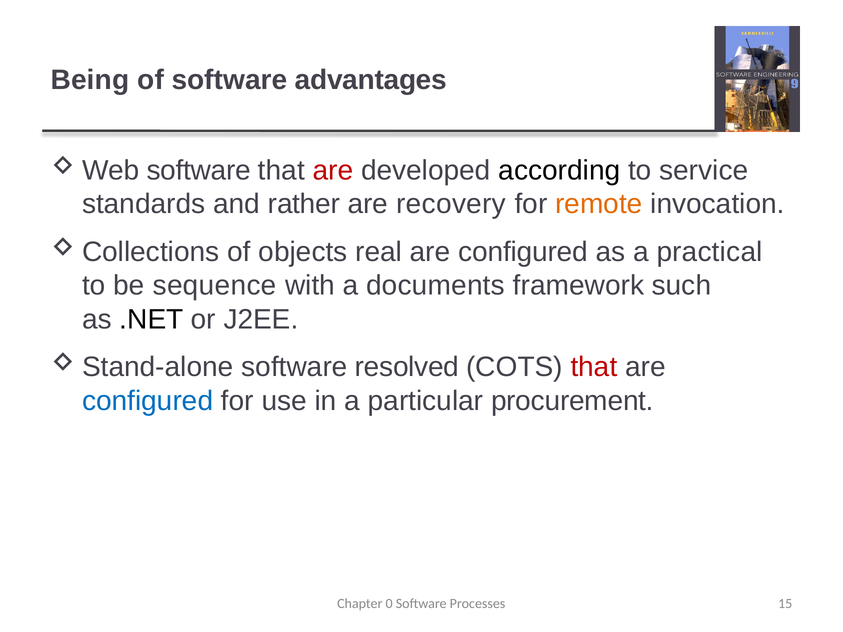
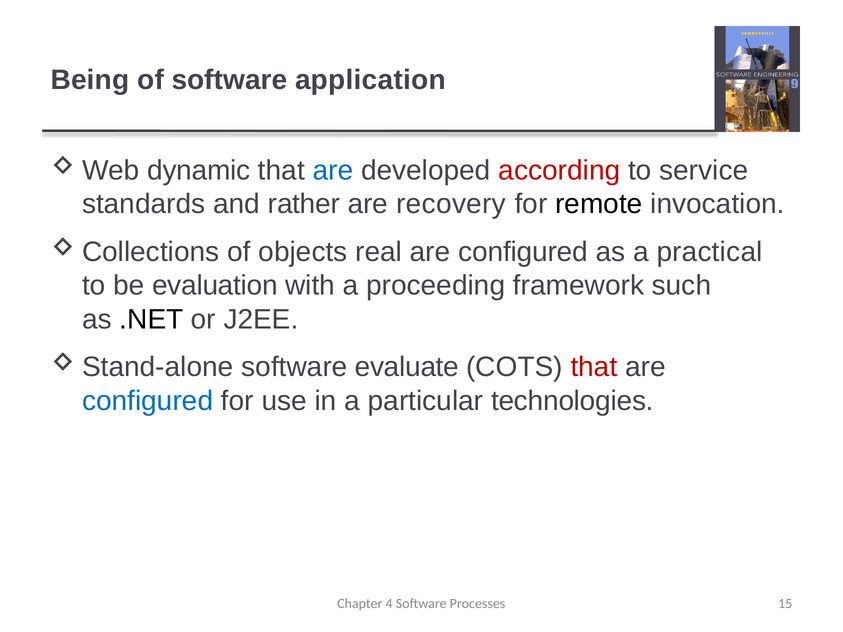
advantages: advantages -> application (371, 80)
software: software -> dynamic (199, 171)
are colour: red -> blue (333, 171)
according colour: black -> red (559, 171)
remote colour: orange -> black (599, 204)
sequence: sequence -> evaluation (215, 286)
documents: documents -> proceeding (436, 286)
resolved: resolved -> evaluate (407, 367)
procurement: procurement -> technologies (572, 401)
0: 0 -> 4 (389, 604)
